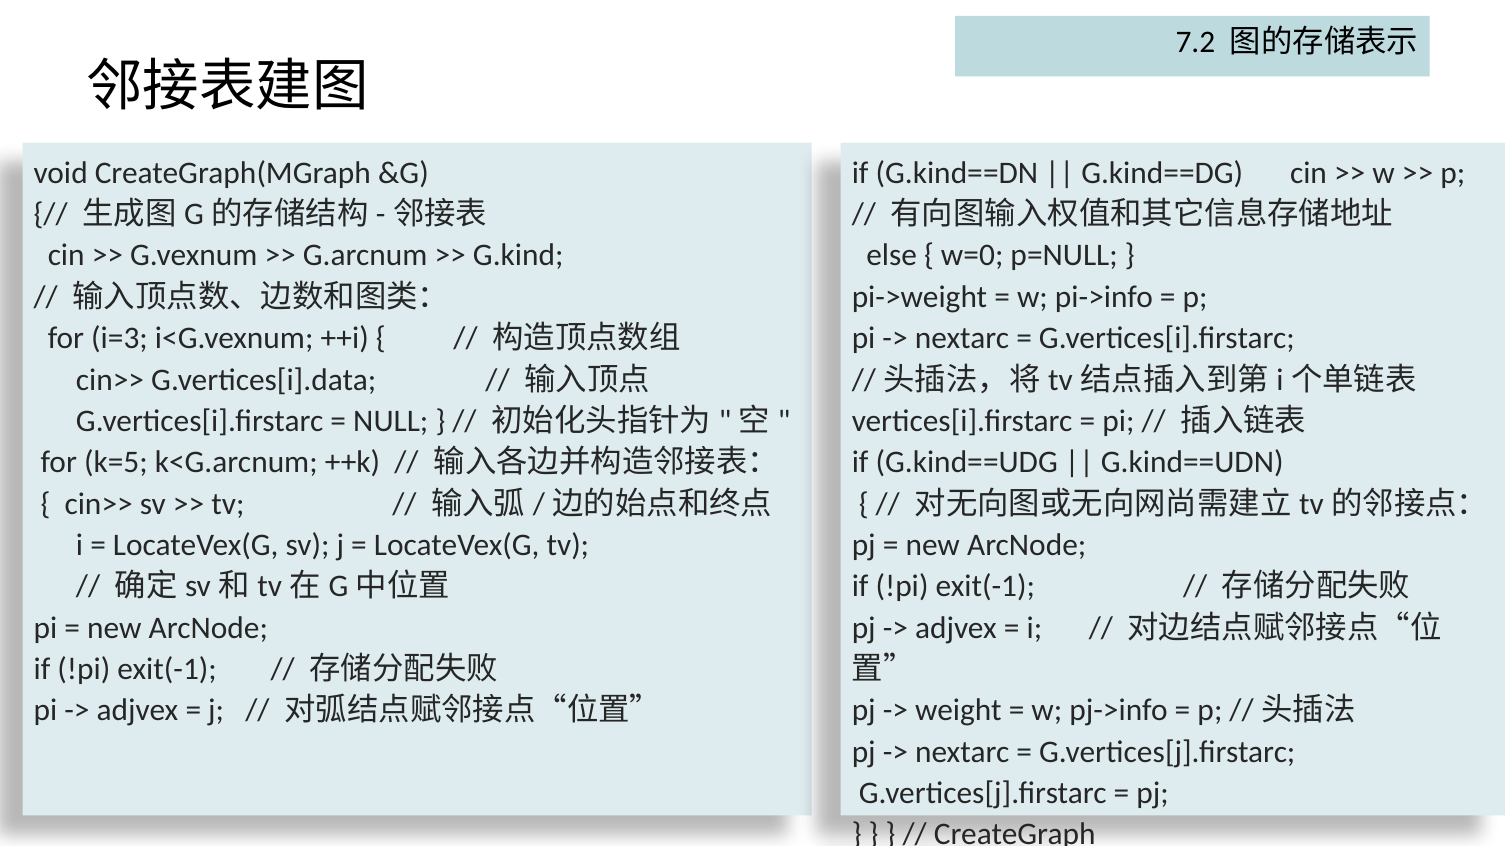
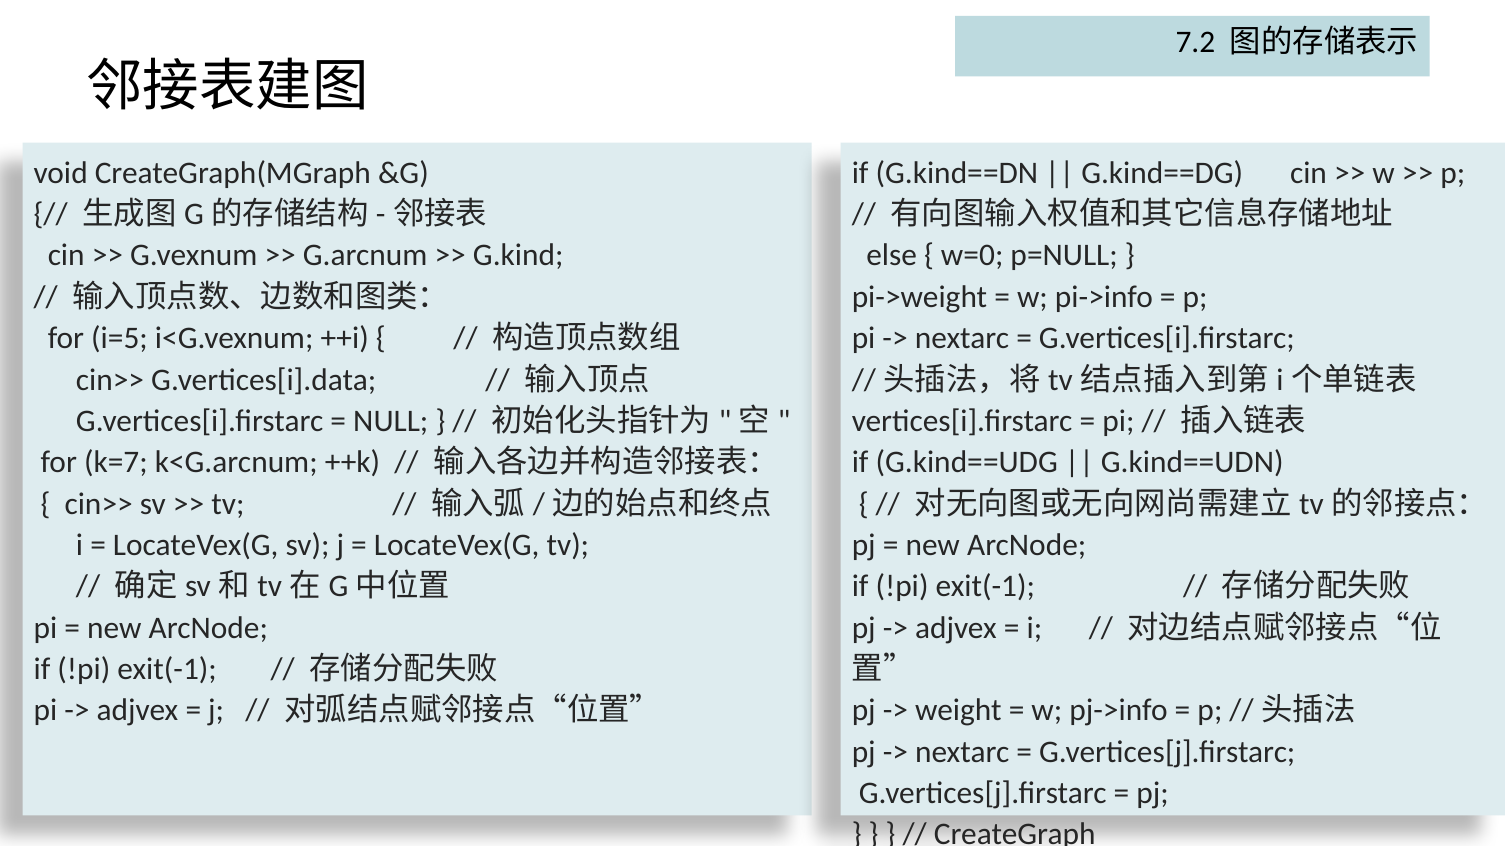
i=3: i=3 -> i=5 (120, 339)
k=5: k=5 -> k=7 (116, 463)
